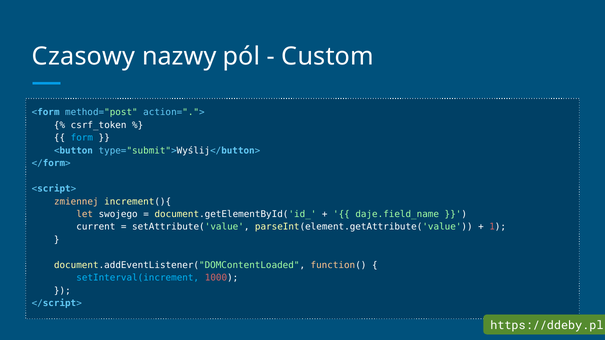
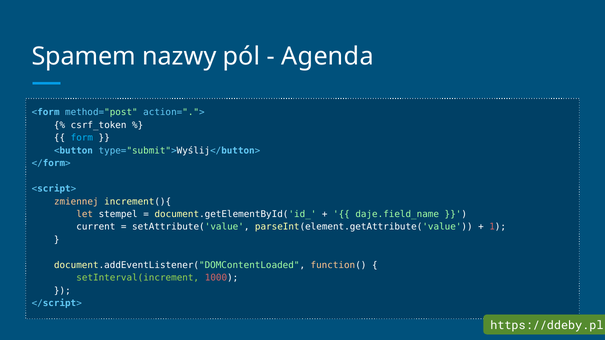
Czasowy: Czasowy -> Spamem (84, 56)
Custom: Custom -> Agenda (328, 56)
swojego: swojego -> stempel (118, 214)
setInterval(increment colour: light blue -> light green (138, 278)
